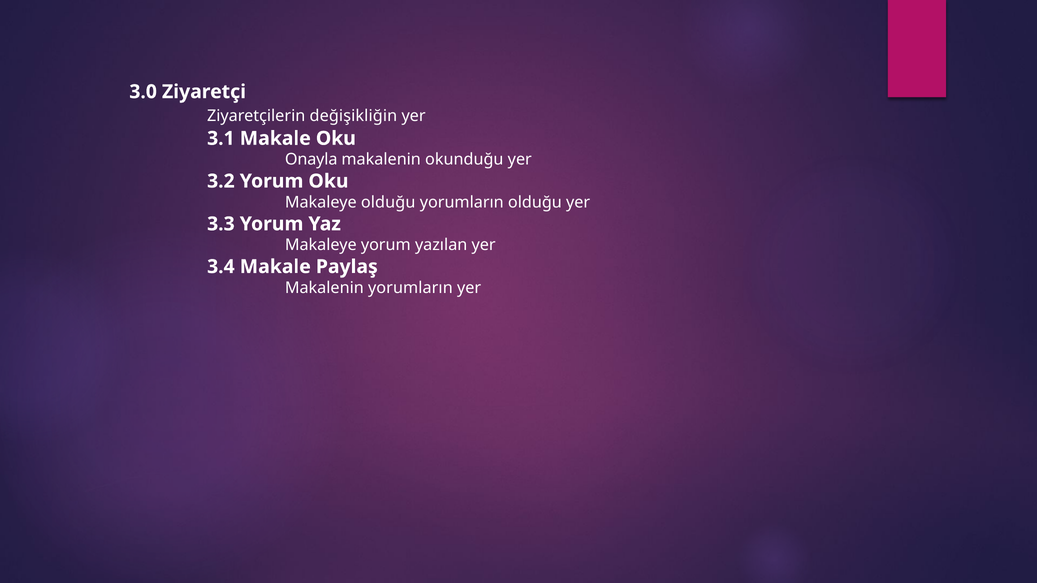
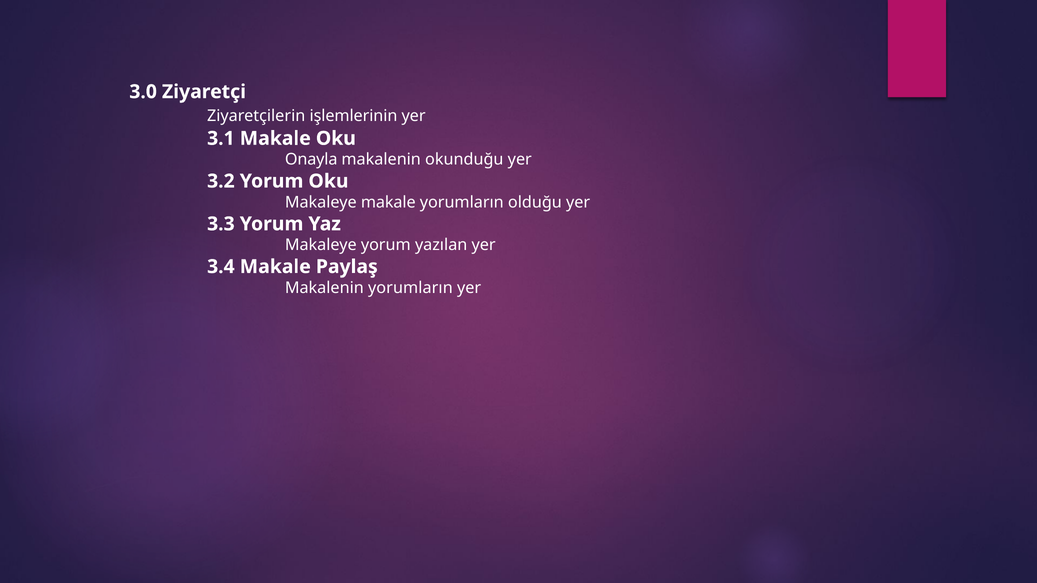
değişikliğin: değişikliğin -> işlemlerinin (353, 116)
Makaleye olduğu: olduğu -> makale (388, 202)
